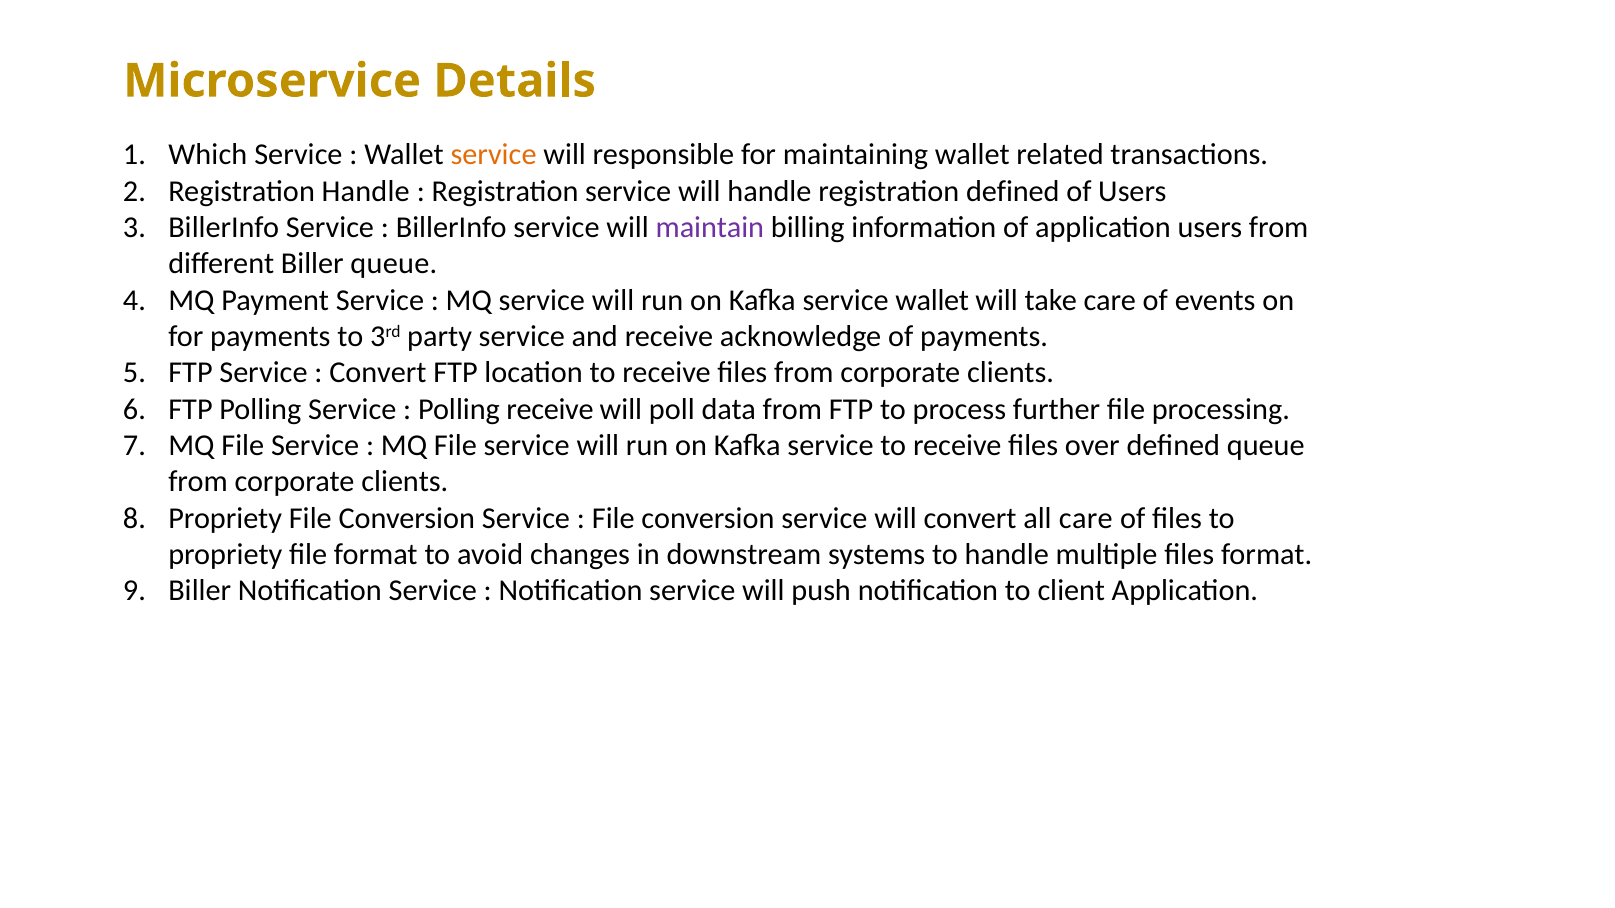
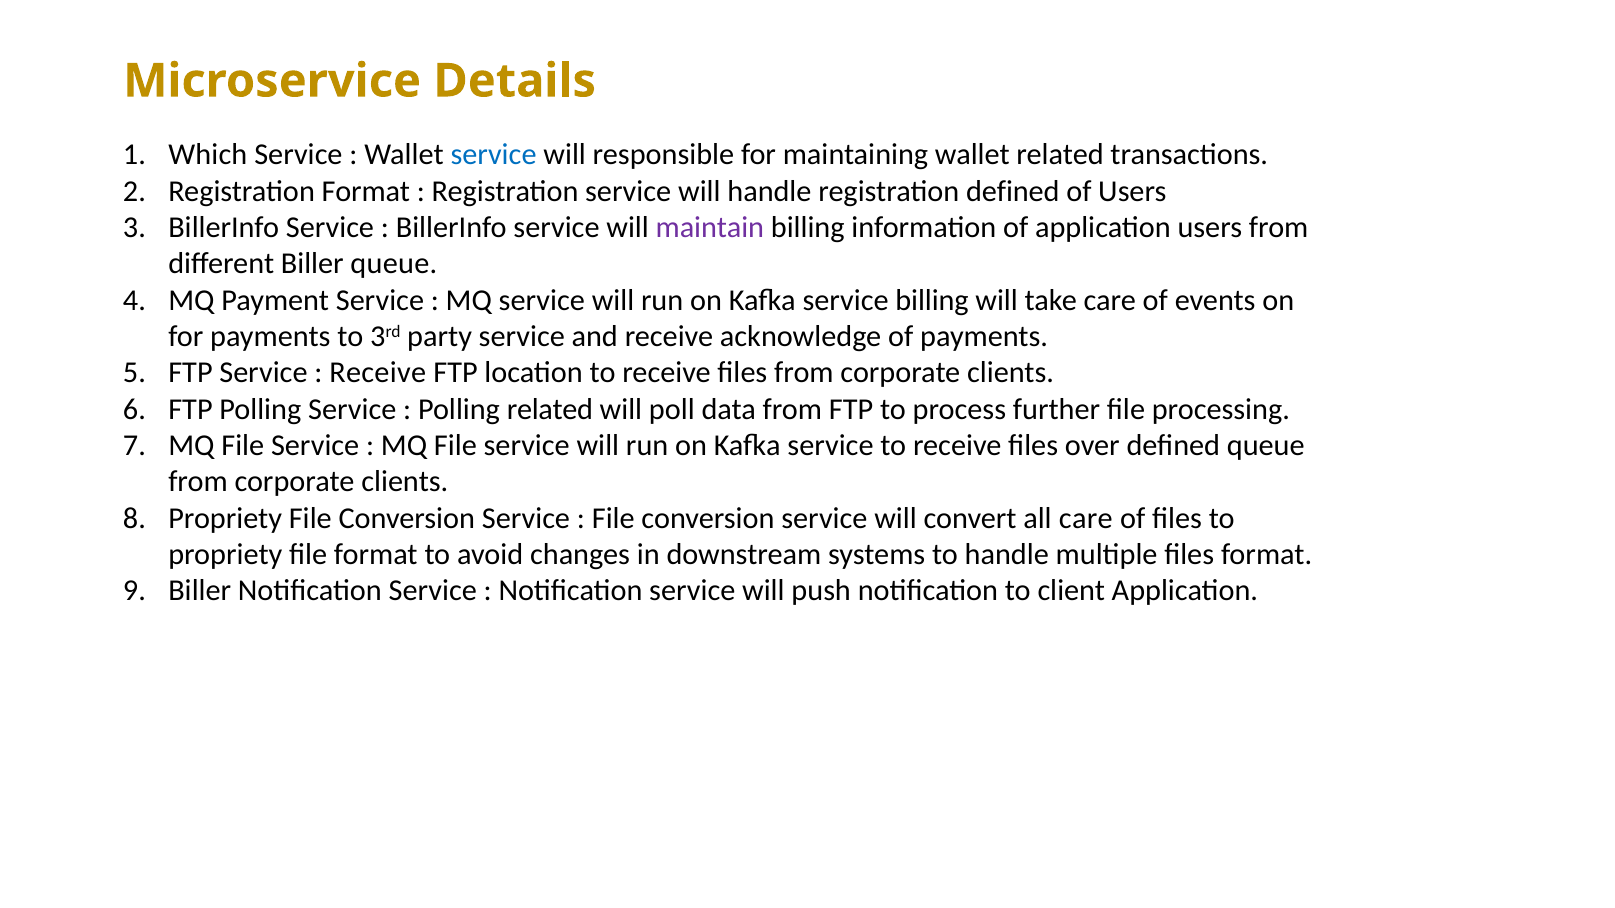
service colour: orange -> blue (494, 155)
Registration Handle: Handle -> Format (366, 191)
service wallet: wallet -> billing (932, 300)
Convert: Convert -> Receive (378, 373)
Polling receive: receive -> related (550, 409)
